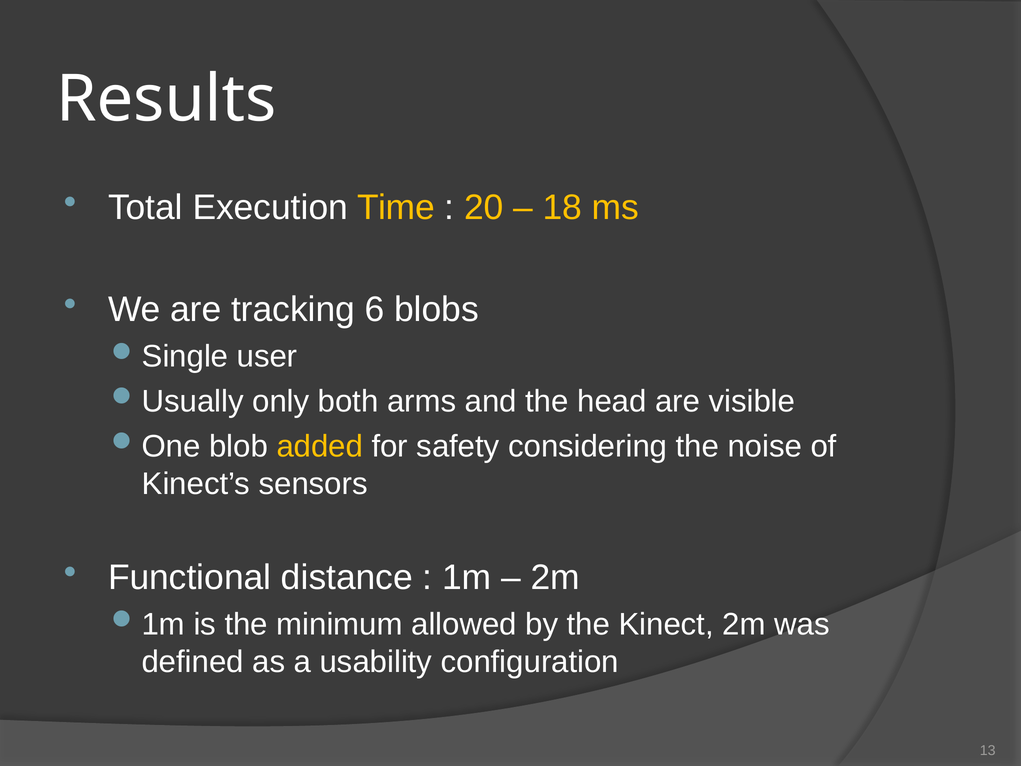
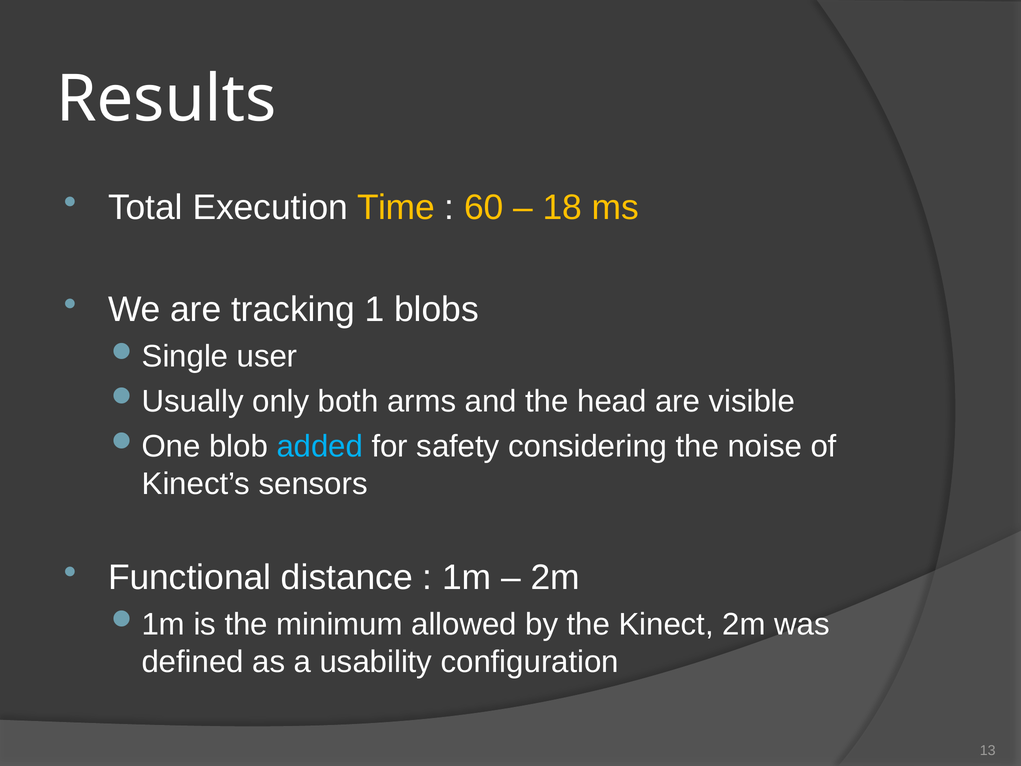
20: 20 -> 60 (484, 207)
6: 6 -> 1 (375, 310)
added colour: yellow -> light blue (320, 446)
